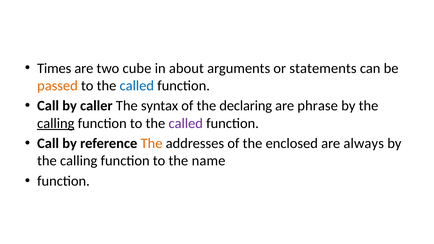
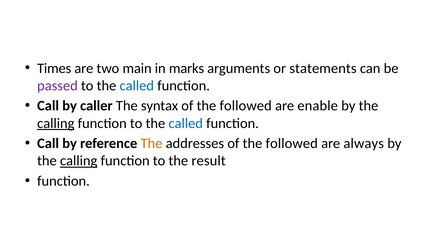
cube: cube -> main (137, 68)
about: about -> marks (187, 68)
passed colour: orange -> purple (57, 86)
declaring: declaring -> followed (246, 106)
phrase: phrase -> enable (318, 106)
called colour: purple -> blue (186, 123)
addresses of the enclosed: enclosed -> followed (292, 144)
calling underline: none -> present (79, 161)
name: name -> result (209, 161)
